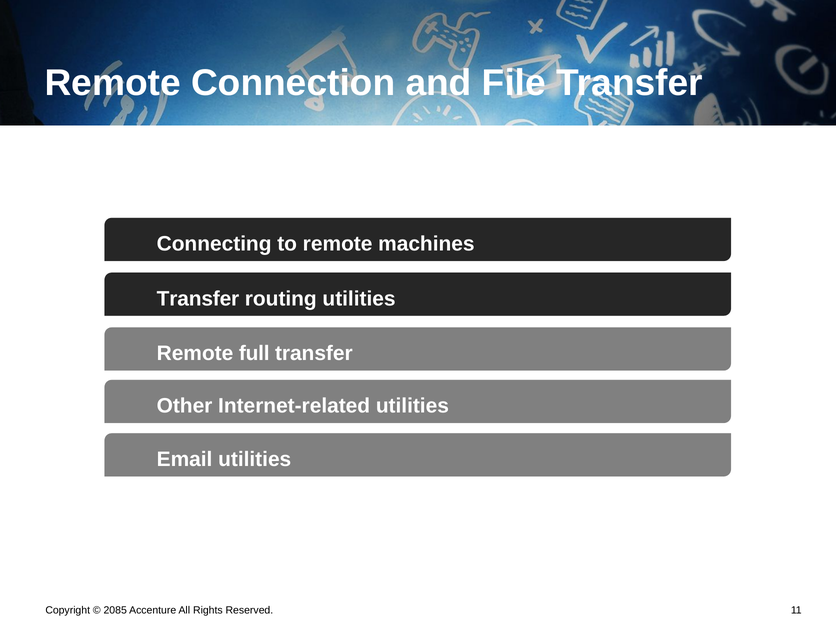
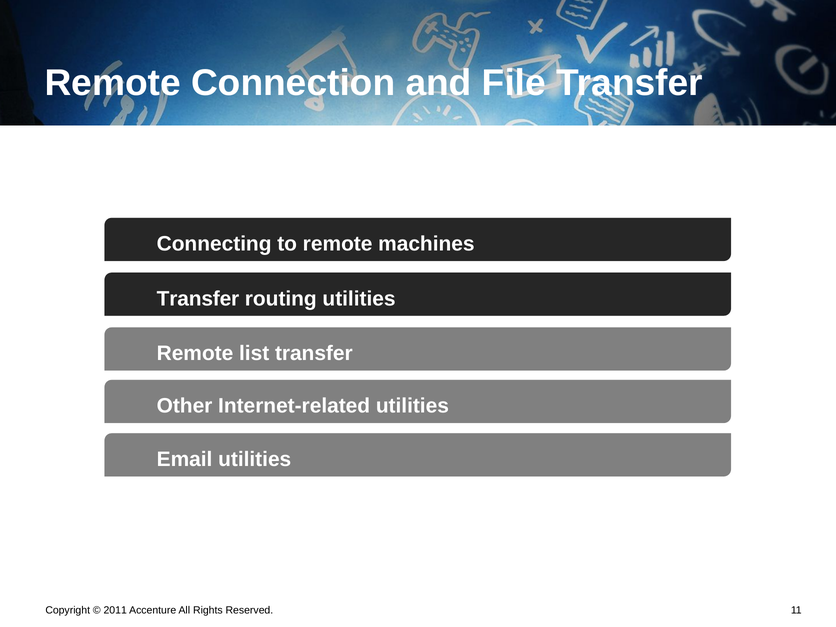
full: full -> list (254, 353)
2085: 2085 -> 2011 (115, 610)
